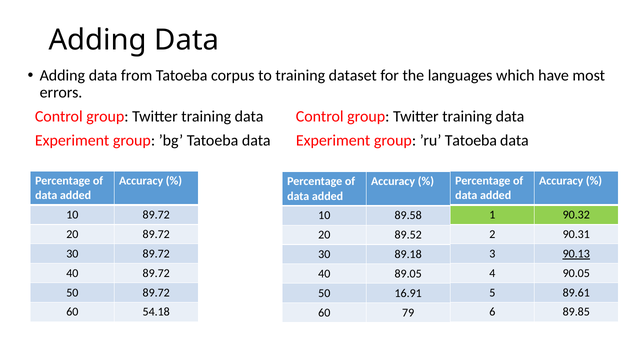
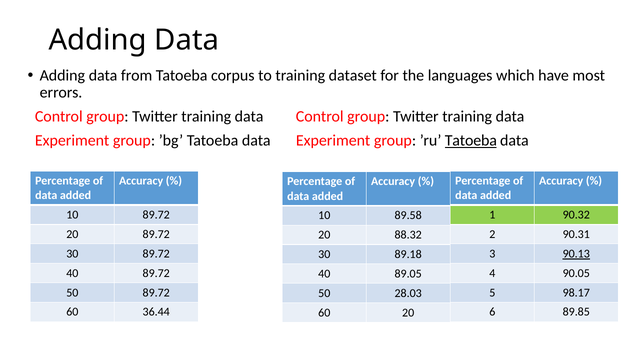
Tatoeba underline: none -> present (471, 140)
89.52: 89.52 -> 88.32 (408, 235)
89.61: 89.61 -> 98.17 (576, 292)
16.91: 16.91 -> 28.03 (408, 293)
54.18: 54.18 -> 36.44 (156, 312)
60 79: 79 -> 20 (408, 312)
